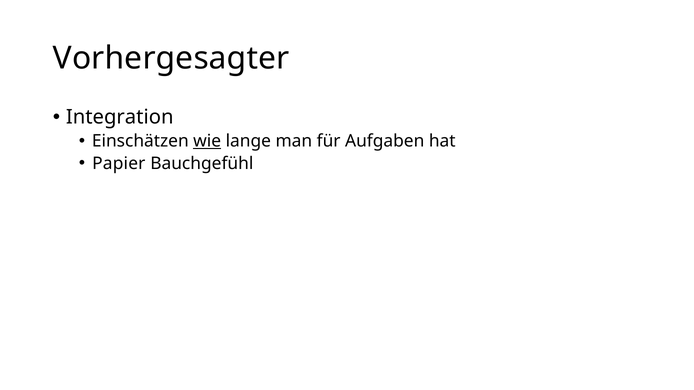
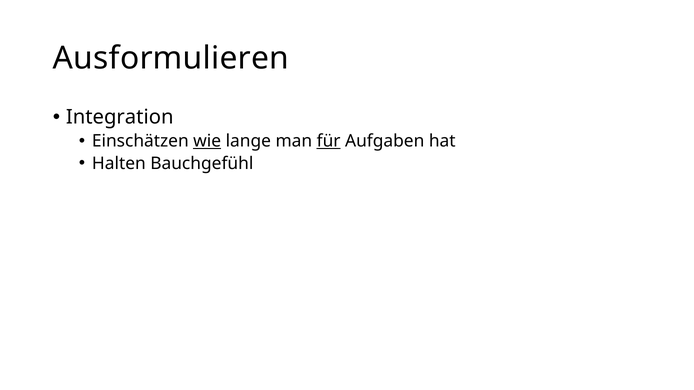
Vorhergesagter: Vorhergesagter -> Ausformulieren (171, 58)
für underline: none -> present (329, 141)
Papier: Papier -> Halten (119, 164)
